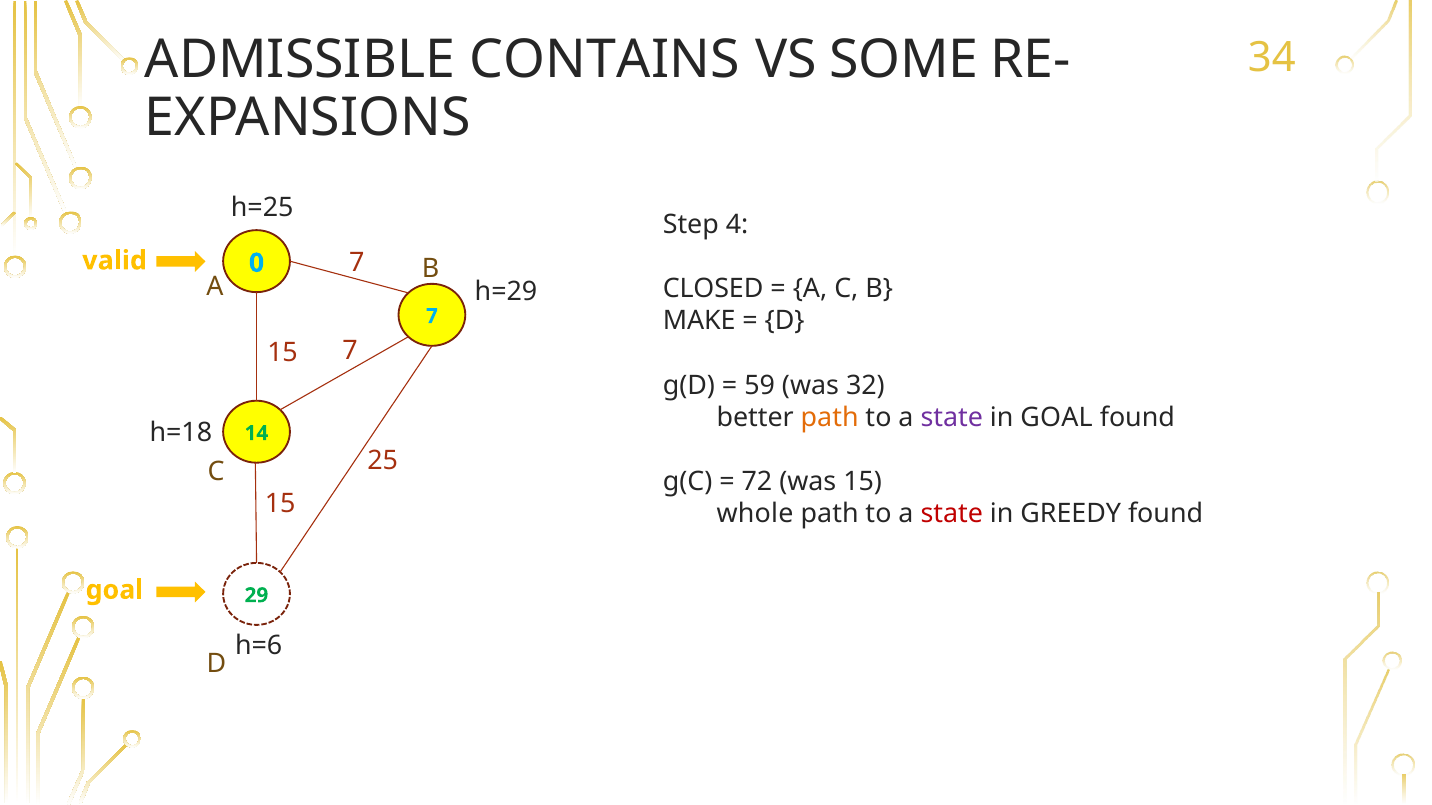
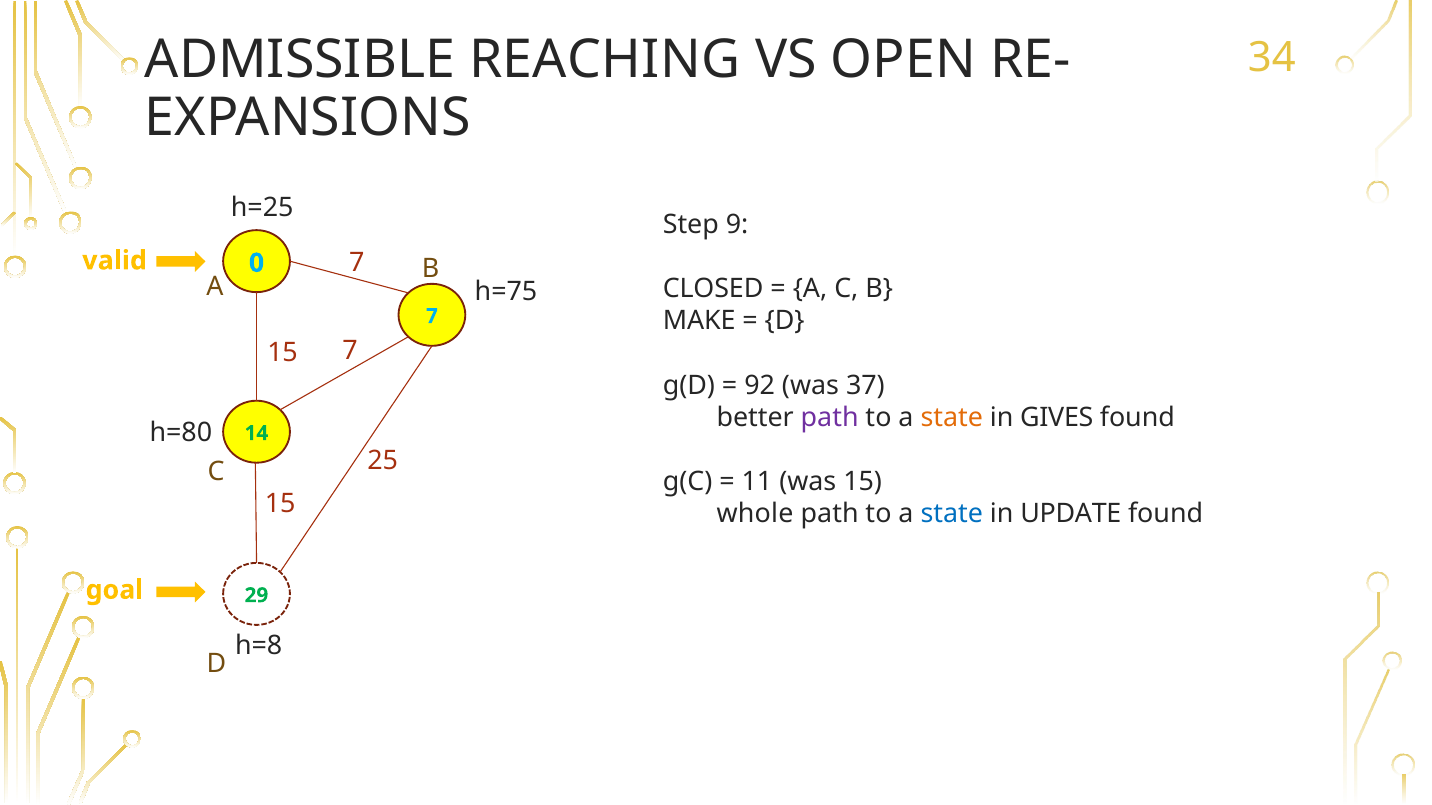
CONTAINS: CONTAINS -> REACHING (605, 60)
SOME: SOME -> OPEN (903, 60)
4: 4 -> 9 (737, 224)
h=29: h=29 -> h=75 (506, 292)
59: 59 -> 92 (760, 385)
32: 32 -> 37 (865, 385)
path colour: orange -> purple (830, 418)
state colour: purple -> orange (952, 418)
in GOAL: GOAL -> GIVES (1057, 418)
h=18: h=18 -> h=80 (181, 433)
72: 72 -> 11 (757, 482)
state colour: red -> blue (952, 514)
GREEDY: GREEDY -> UPDATE (1071, 514)
h=6: h=6 -> h=8 (259, 647)
